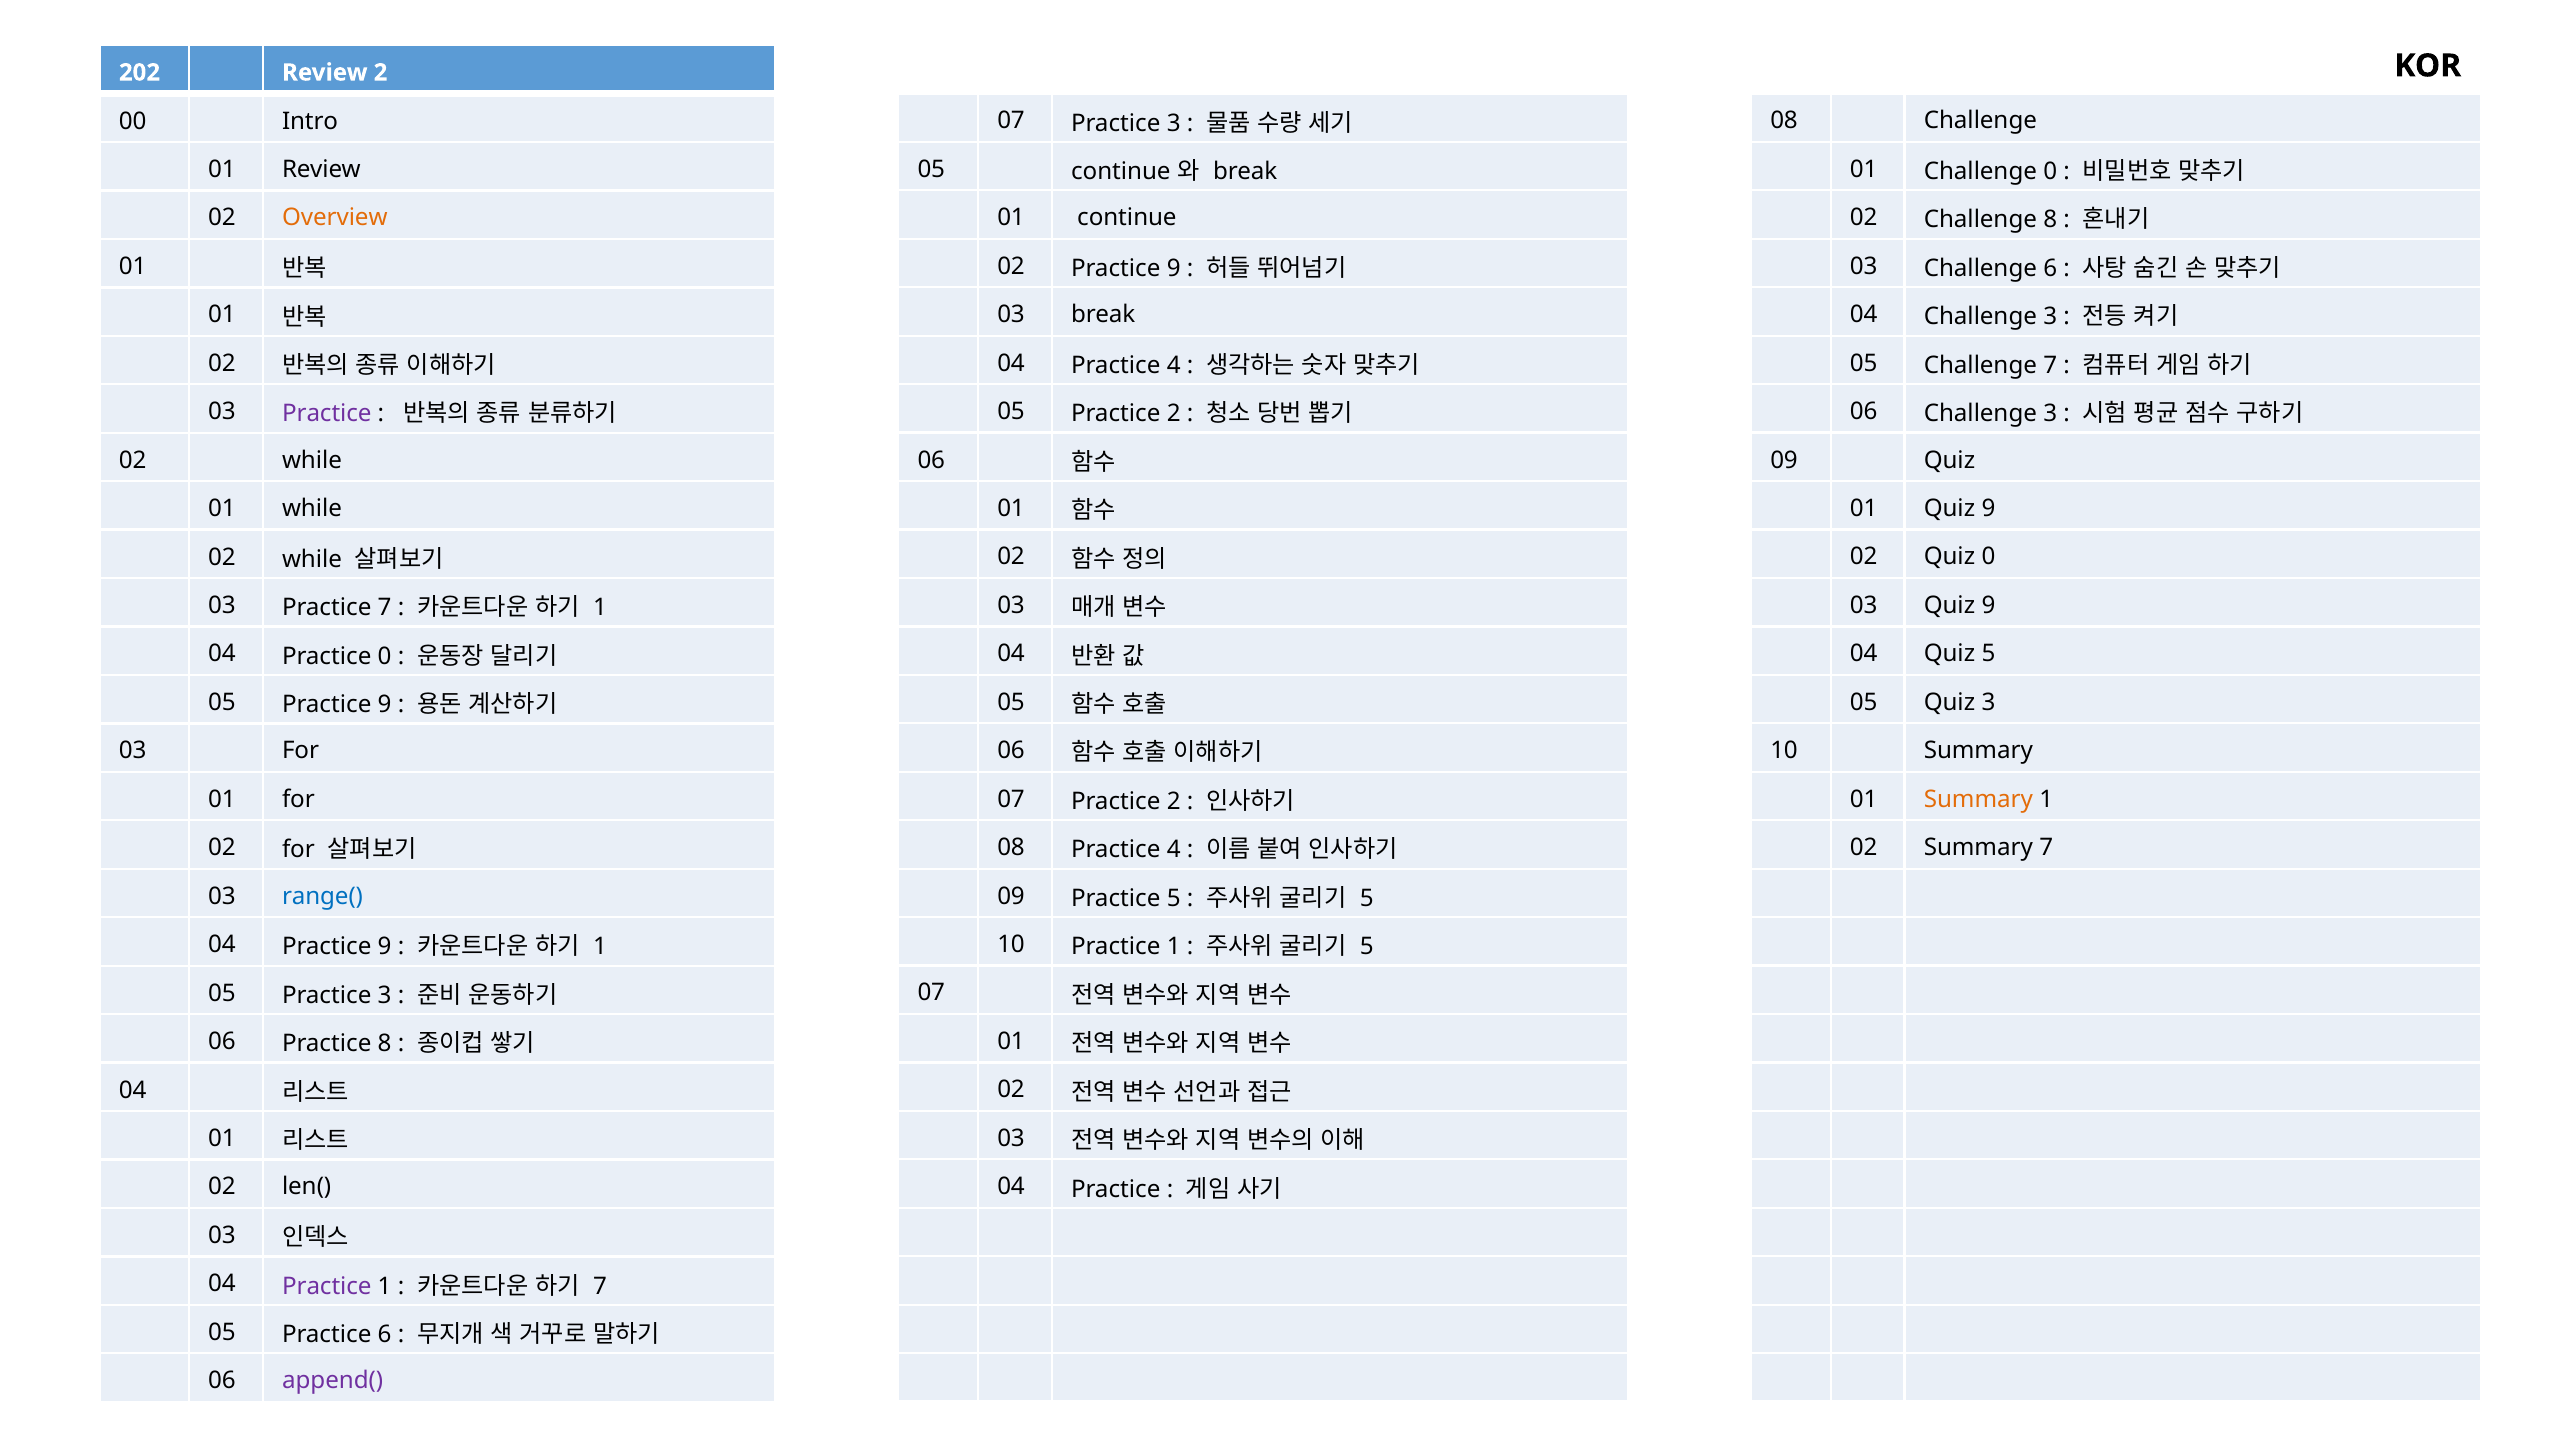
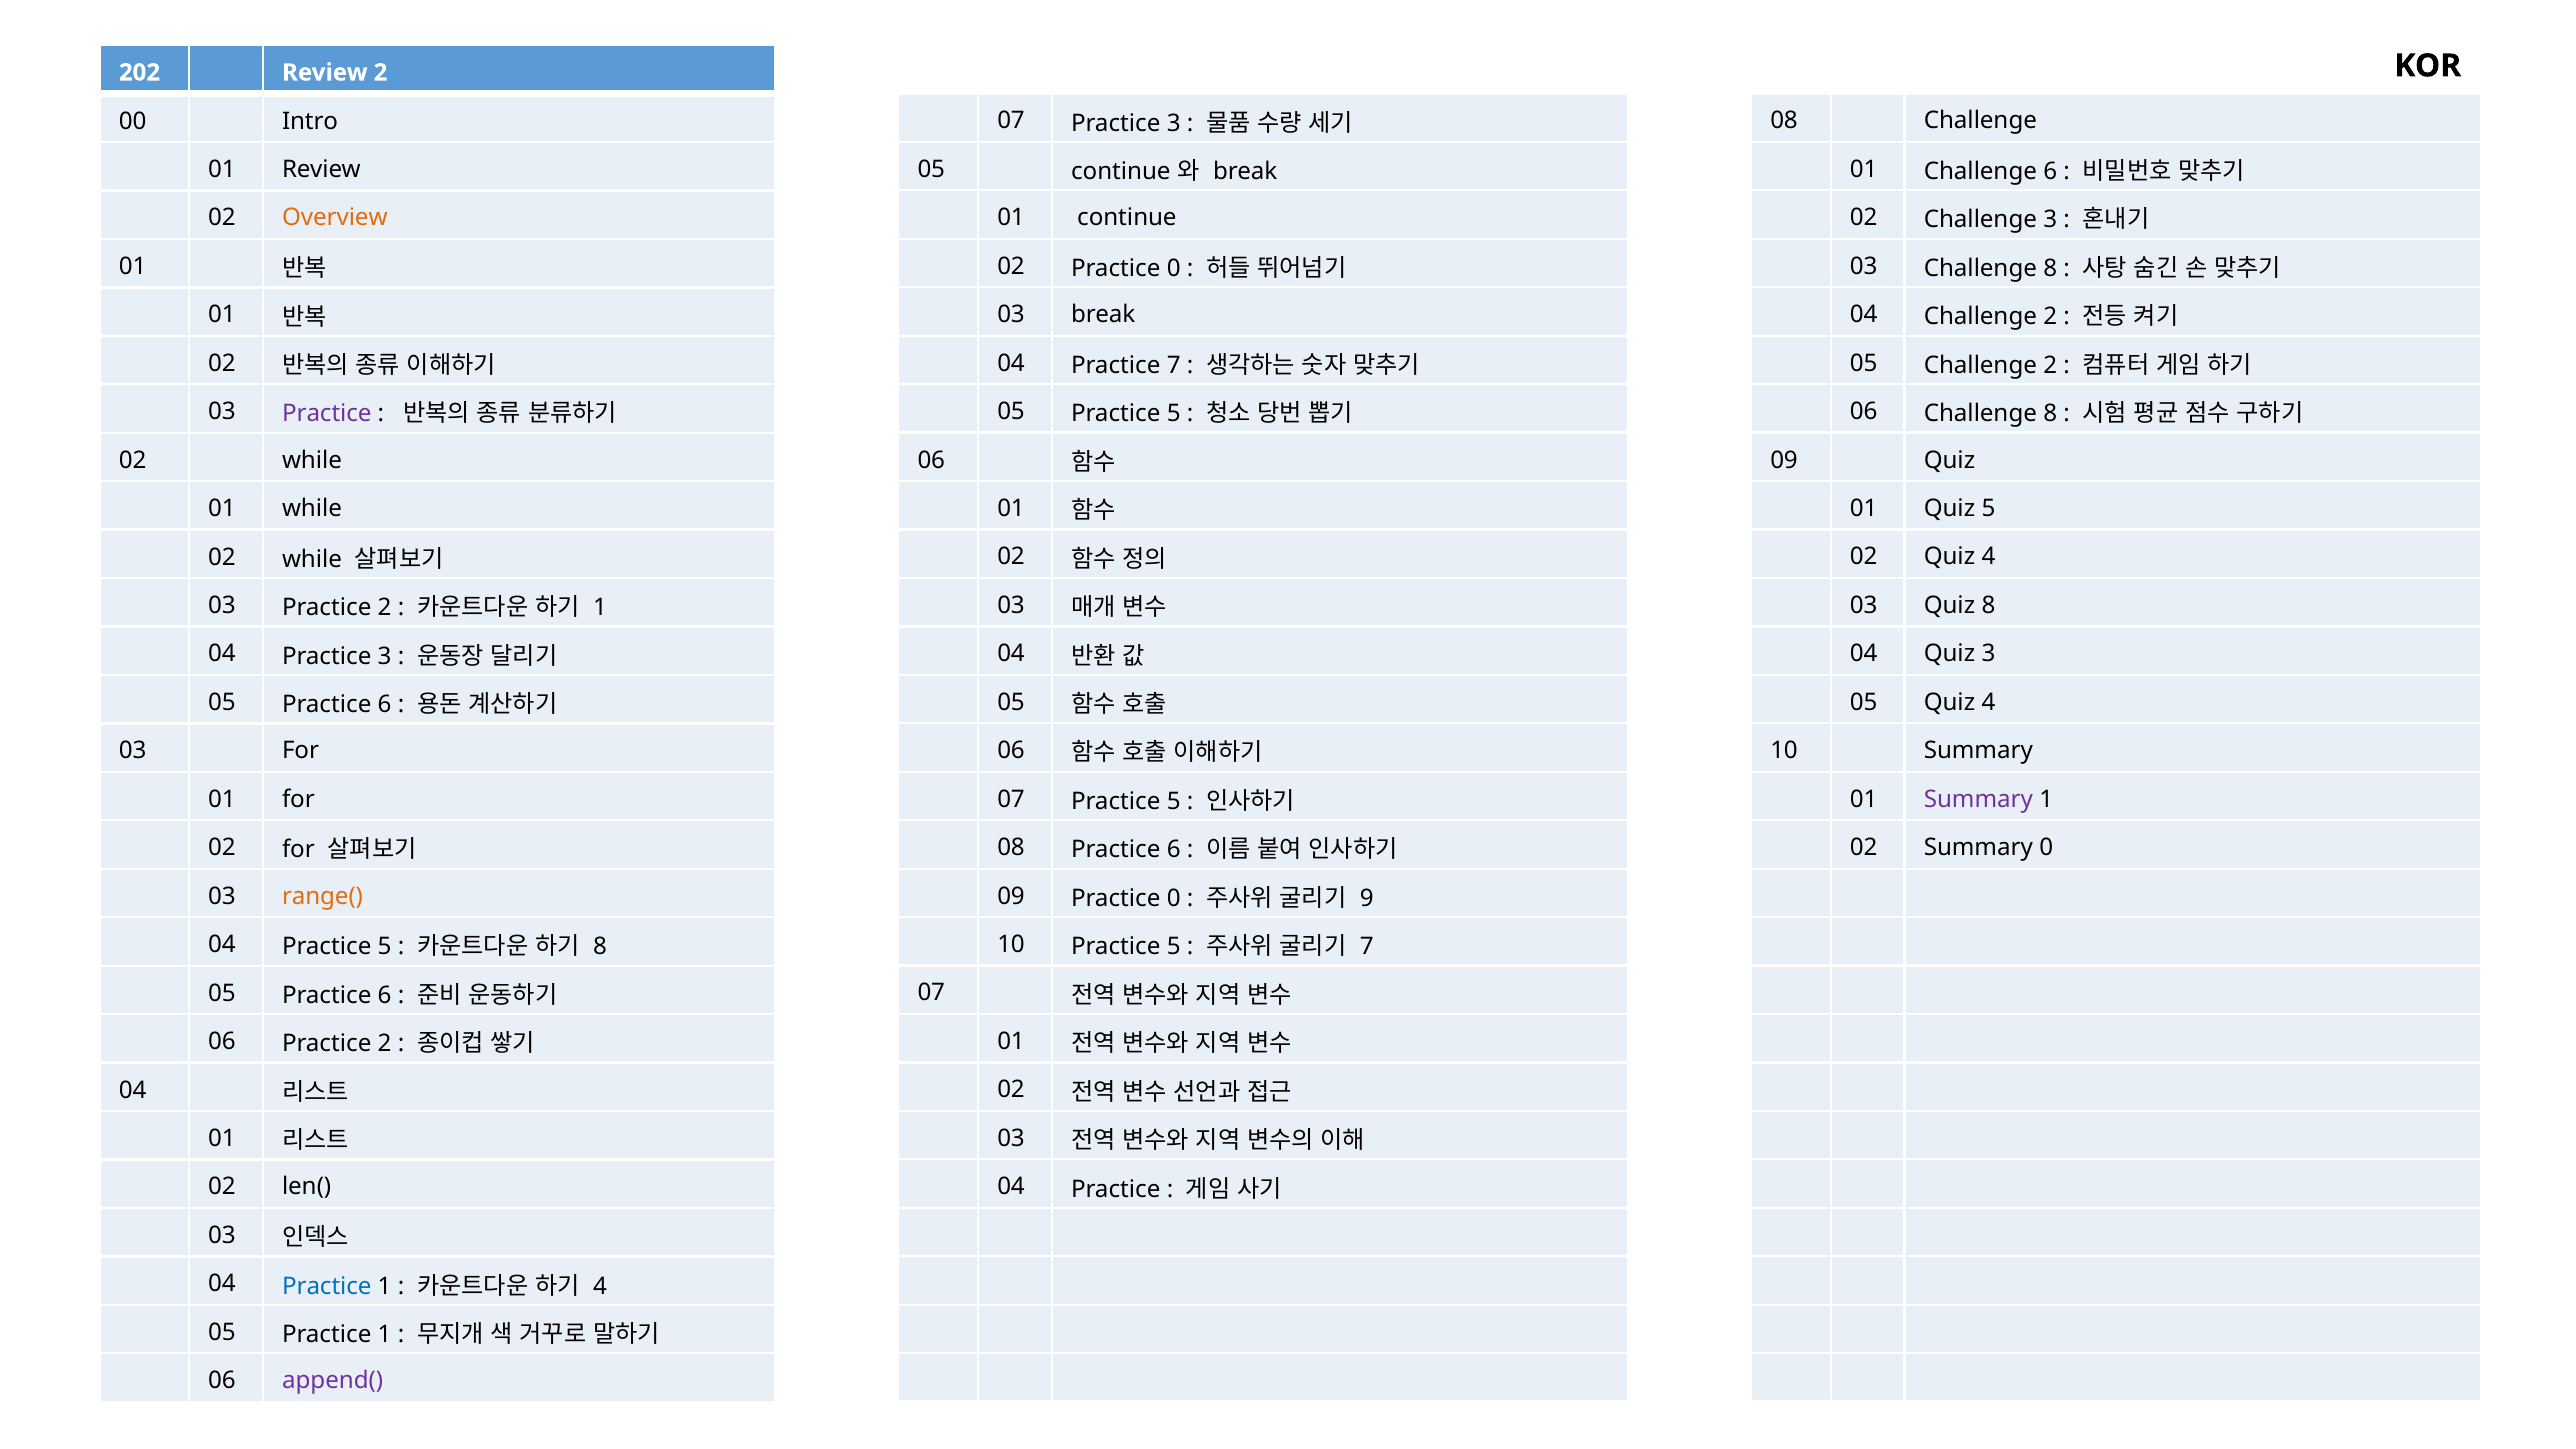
Challenge 0: 0 -> 6 (2050, 172)
Challenge 8: 8 -> 3 (2050, 220)
02 Practice 9: 9 -> 0 (1174, 268)
03 Challenge 6: 6 -> 8 (2050, 268)
04 Challenge 3: 3 -> 2 (2050, 317)
04 Practice 4: 4 -> 7 (1174, 365)
05 Challenge 7: 7 -> 2 (2050, 365)
05 Practice 2: 2 -> 5 (1174, 414)
06 Challenge 3: 3 -> 8 (2050, 414)
01 Quiz 9: 9 -> 5 (1988, 508)
02 Quiz 0: 0 -> 4 (1988, 557)
03 Quiz 9: 9 -> 8 (1988, 605)
03 Practice 7: 7 -> 2 (385, 608)
04 Practice 0: 0 -> 3 (385, 656)
Quiz 5: 5 -> 3 (1988, 654)
05 Quiz 3: 3 -> 4 (1988, 702)
9: 9 -> 6 (385, 705)
07 Practice 2: 2 -> 5 (1174, 801)
Summary colour: orange -> purple (1978, 799)
08 Practice 4: 4 -> 6 (1174, 850)
Summary 7: 7 -> 0 (2046, 848)
range( colour: blue -> orange (322, 896)
09 Practice 5: 5 -> 0 (1174, 898)
5: 5 -> 9 (1367, 898)
10 Practice 1: 1 -> 5 (1174, 947)
5: 5 -> 7 (1367, 947)
04 Practice 9: 9 -> 5 (385, 947)
1: 1 -> 8 (600, 947)
3: 3 -> 6 (385, 995)
06 Practice 8: 8 -> 2 (385, 1044)
Practice colour: purple -> blue (327, 1286)
7: 7 -> 4 (600, 1286)
05 Practice 6: 6 -> 1 (385, 1335)
